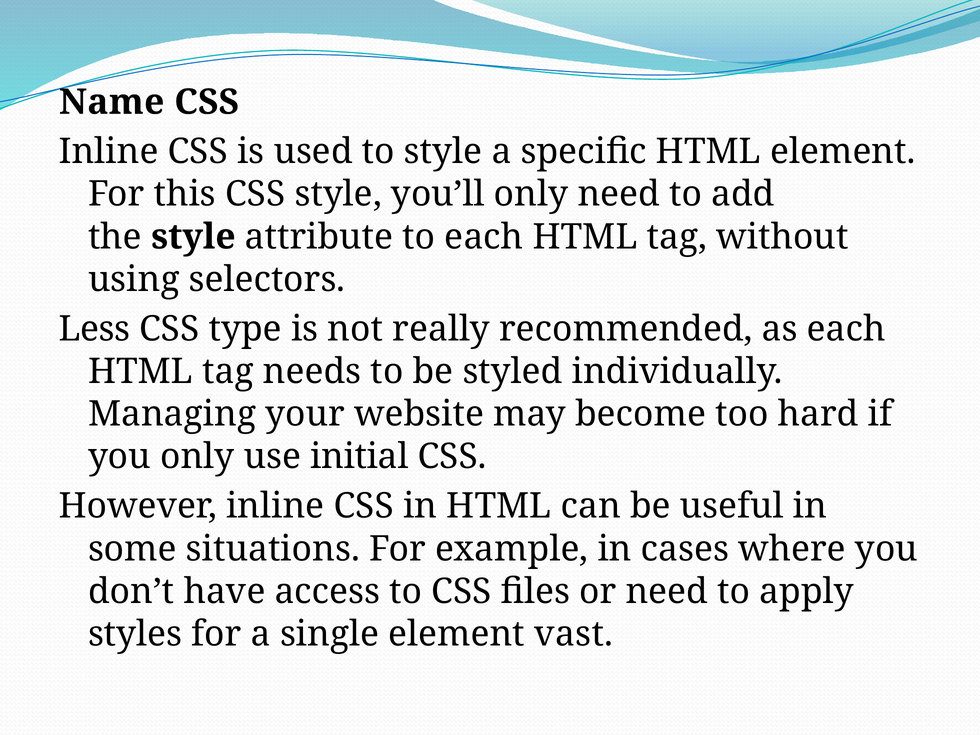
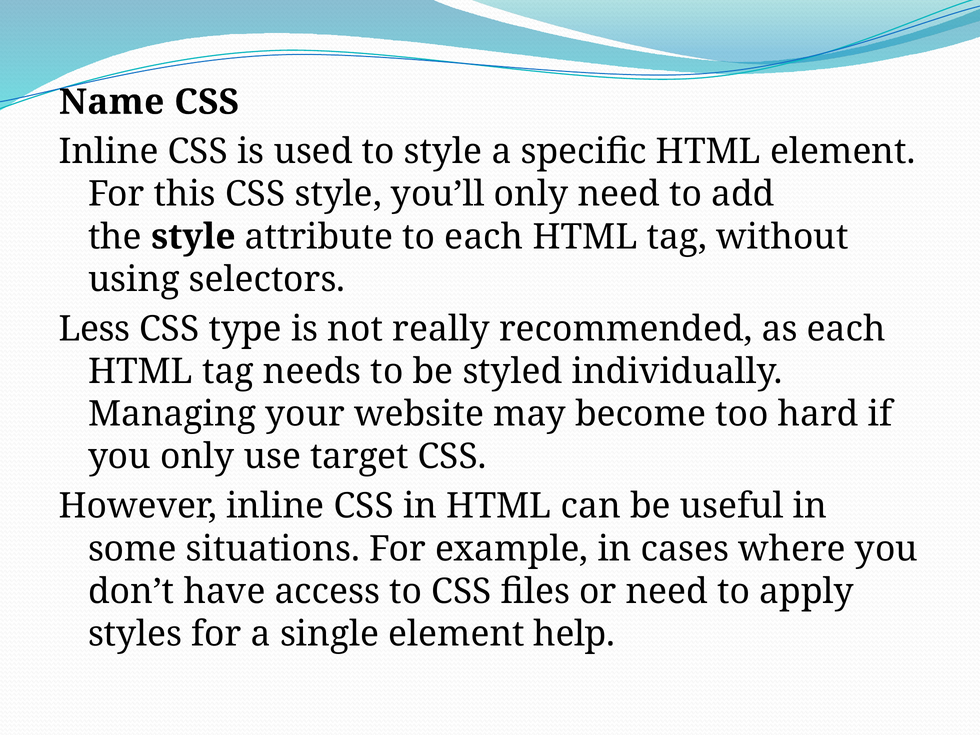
initial: initial -> target (359, 457)
vast: vast -> help (574, 634)
